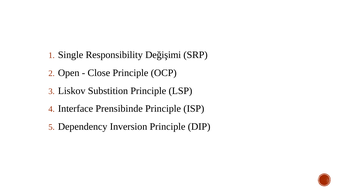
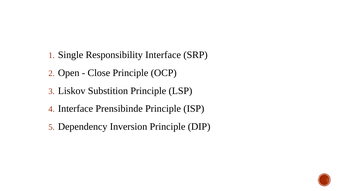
Responsibility Değişimi: Değişimi -> Interface (163, 55)
